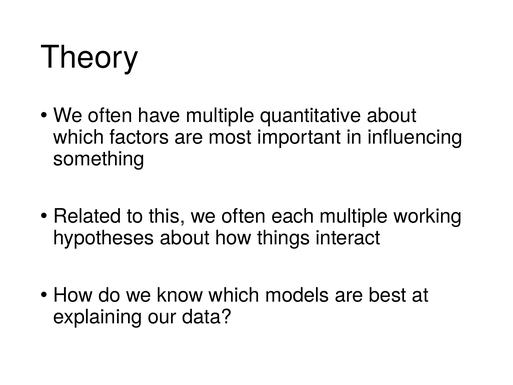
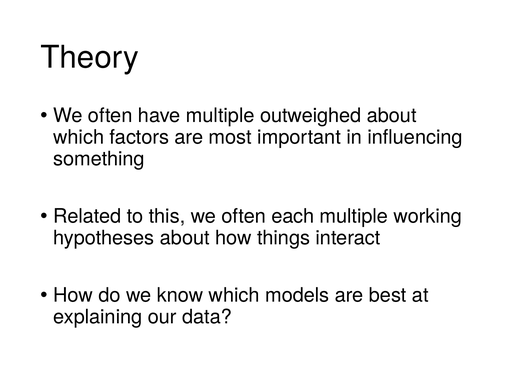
quantitative: quantitative -> outweighed (311, 116)
